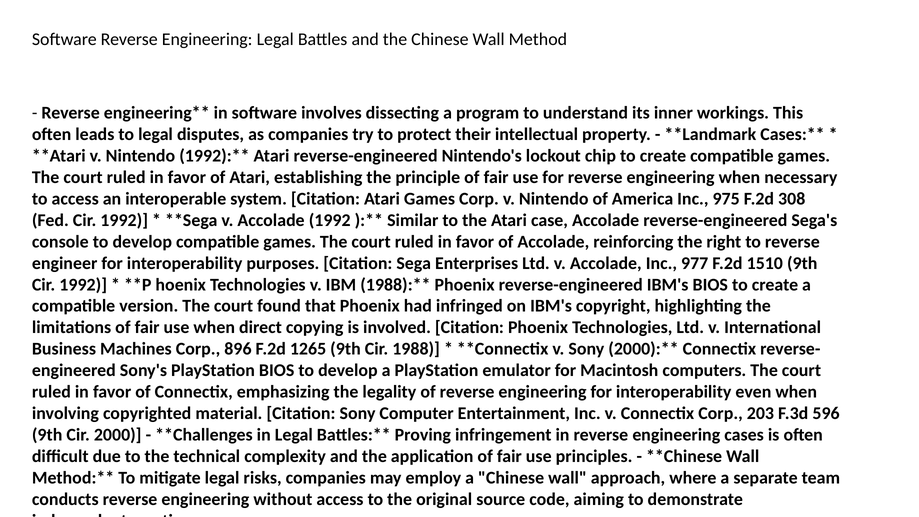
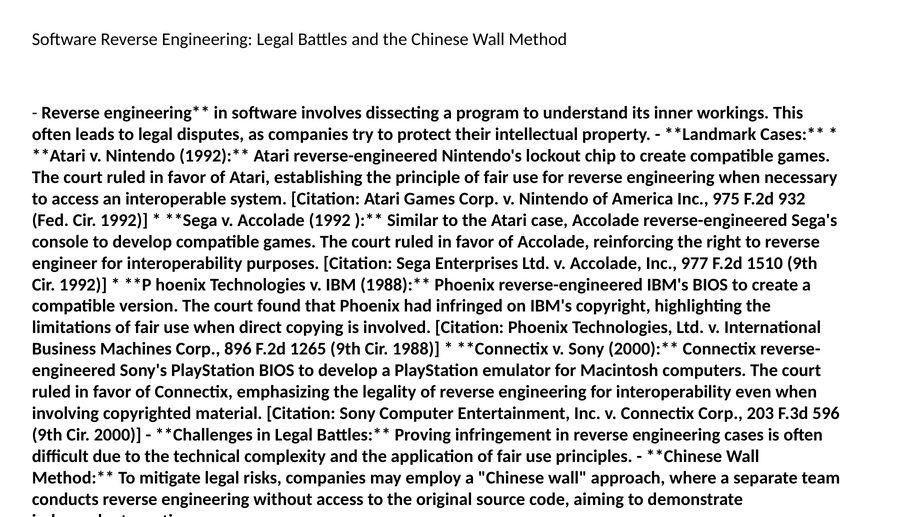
308: 308 -> 932 (792, 199)
